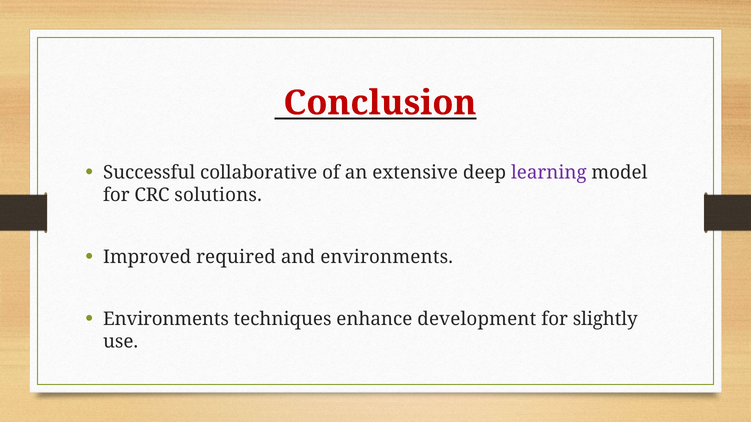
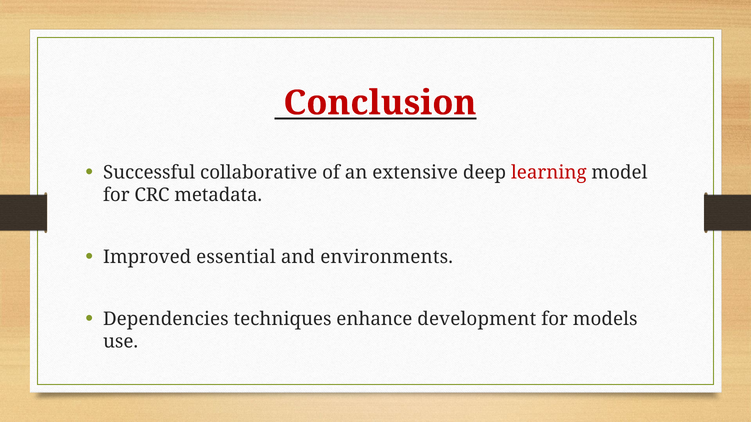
learning colour: purple -> red (549, 173)
solutions: solutions -> metadata (218, 195)
required: required -> essential (236, 257)
Environments: Environments -> Dependencies (166, 319)
slightly: slightly -> models (605, 319)
